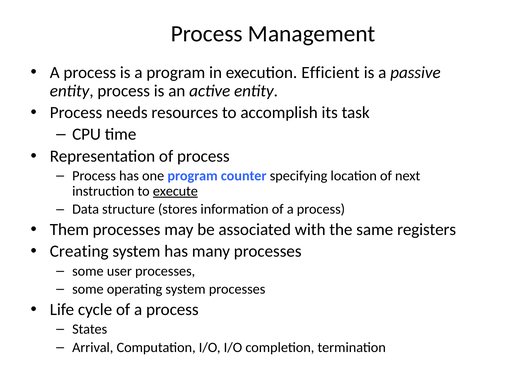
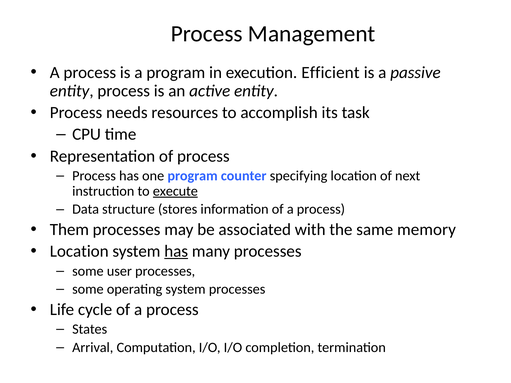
registers: registers -> memory (426, 230)
Creating: Creating -> Location (79, 251)
has underline: none -> present (176, 251)
